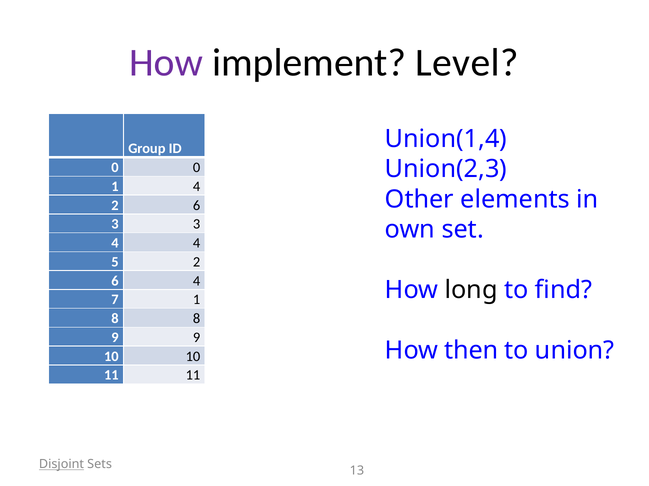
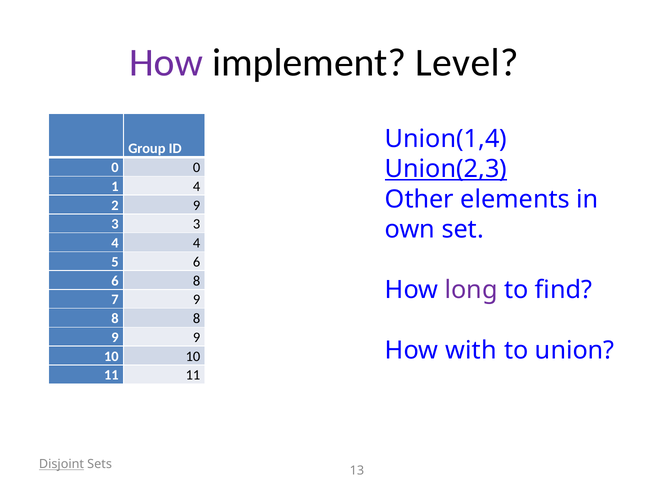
Union(2,3 underline: none -> present (446, 169)
6: 6 -> 9 (197, 206)
5 2: 2 -> 6 (197, 262)
6 4: 4 -> 8 (197, 281)
long colour: black -> purple (471, 291)
7 1: 1 -> 9 (197, 300)
then: then -> with (471, 351)
